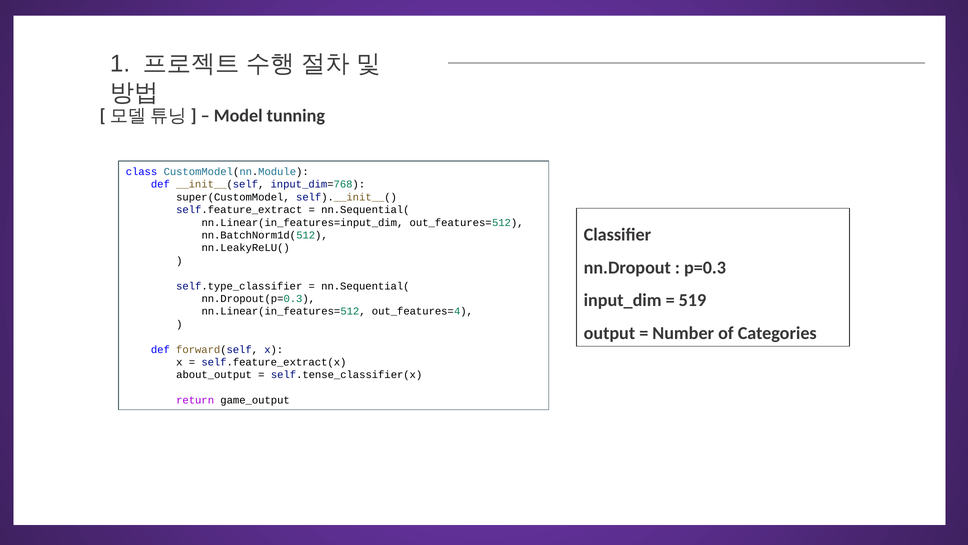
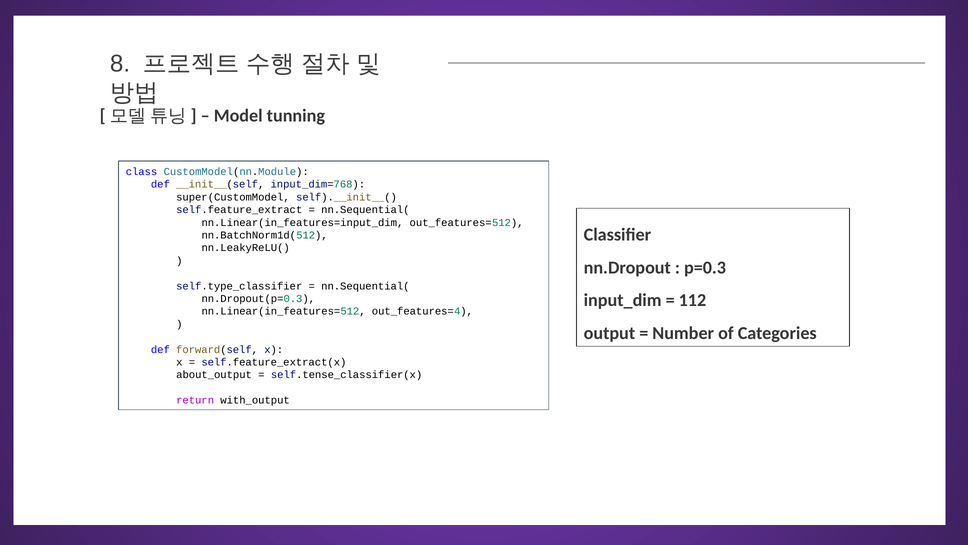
1: 1 -> 8 (120, 64)
519: 519 -> 112 (692, 300)
game_output: game_output -> with_output (255, 400)
